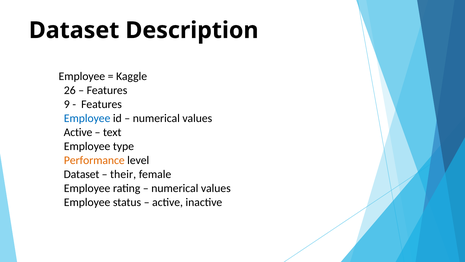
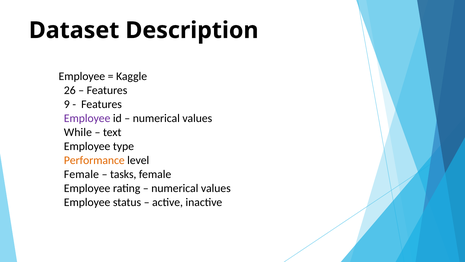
Employee colour: blue -> purple (87, 118)
Active: Active -> While (78, 132)
Dataset: Dataset -> Female (81, 174)
their: their -> tasks (123, 174)
